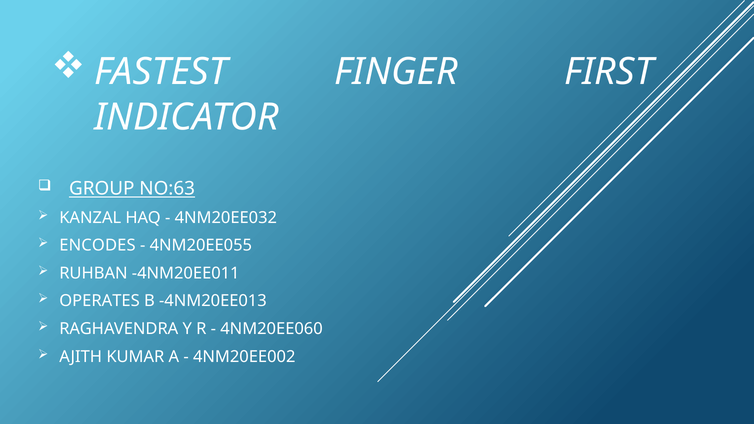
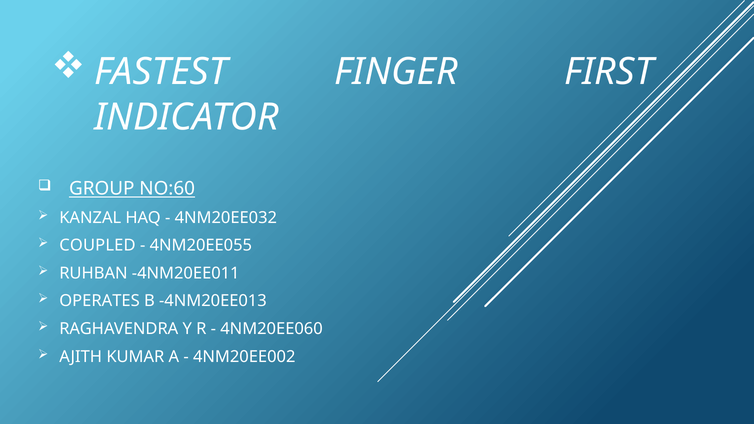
NO:63: NO:63 -> NO:60 (167, 189)
ENCODES: ENCODES -> COUPLED (97, 245)
